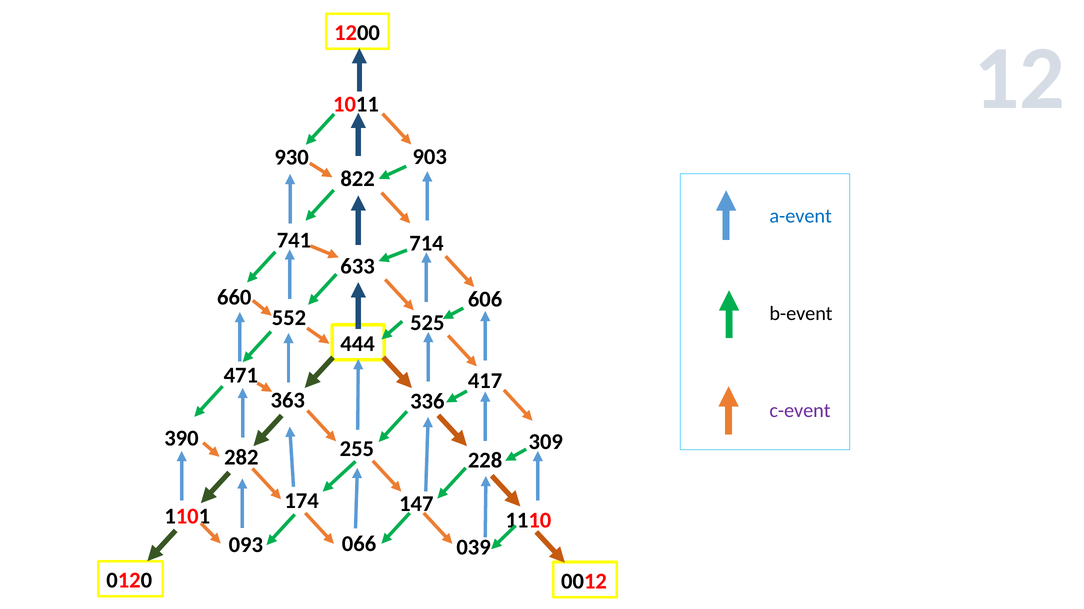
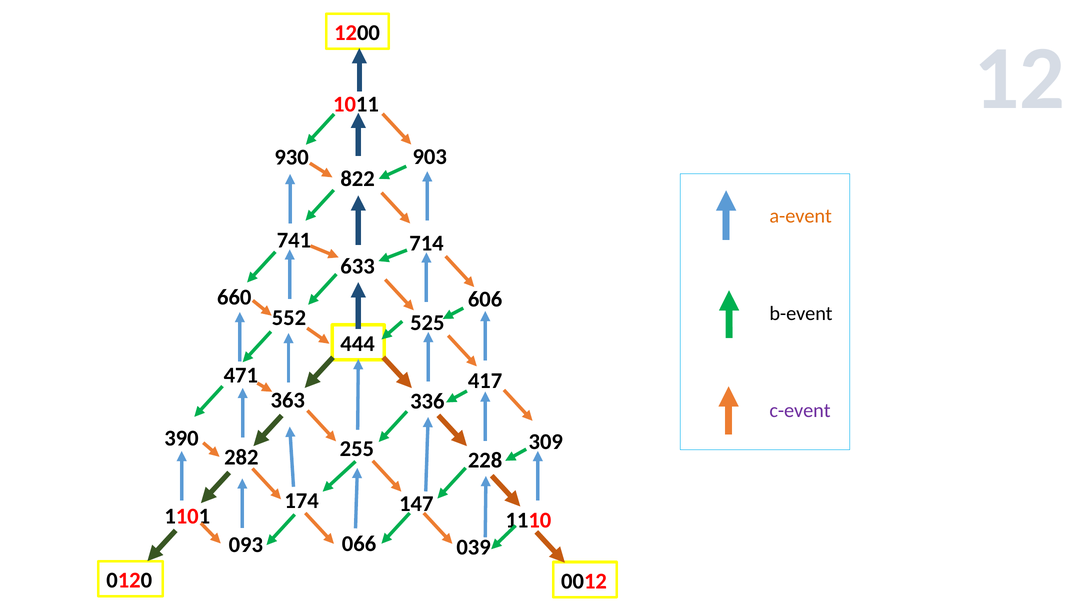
a-event colour: blue -> orange (801, 216)
